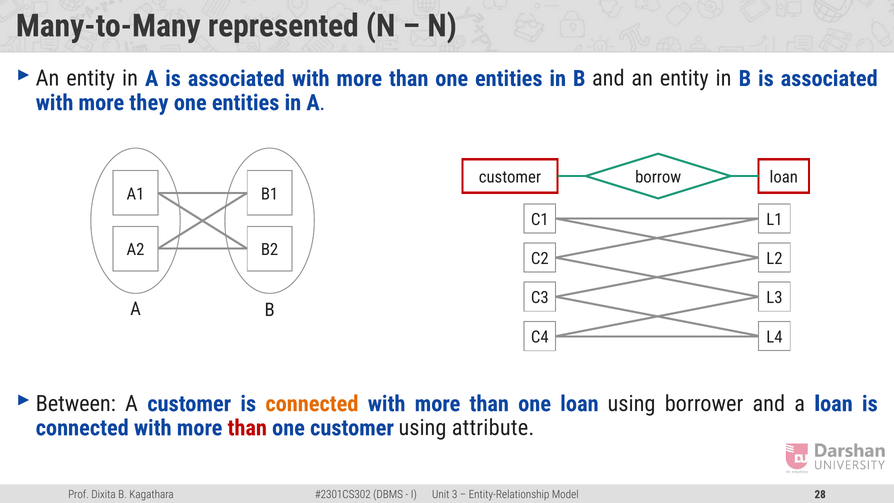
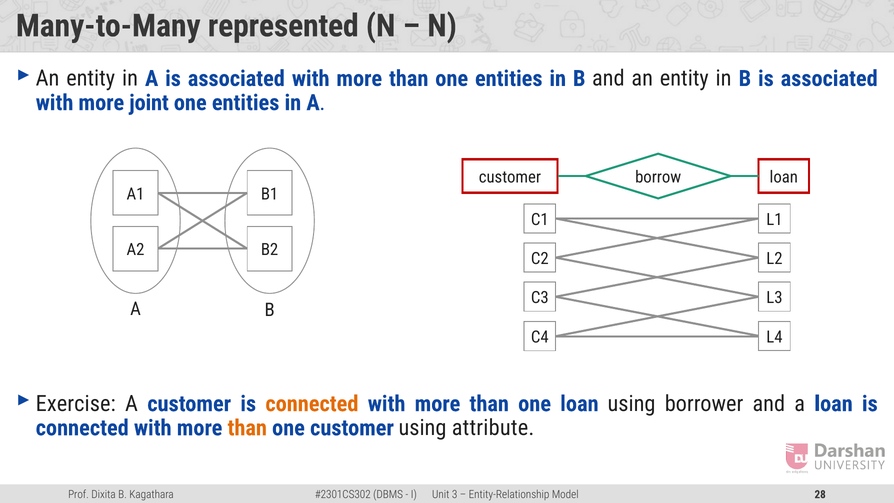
they: they -> joint (149, 103)
Between: Between -> Exercise (76, 404)
than colour: red -> orange (247, 428)
